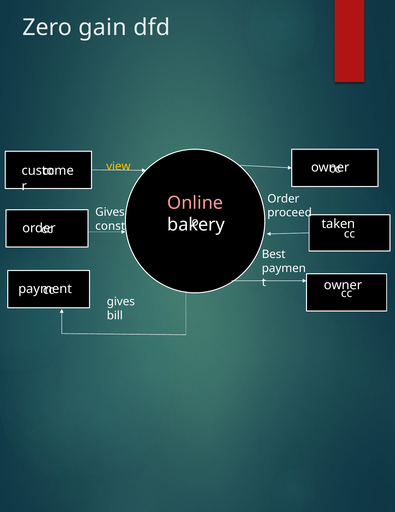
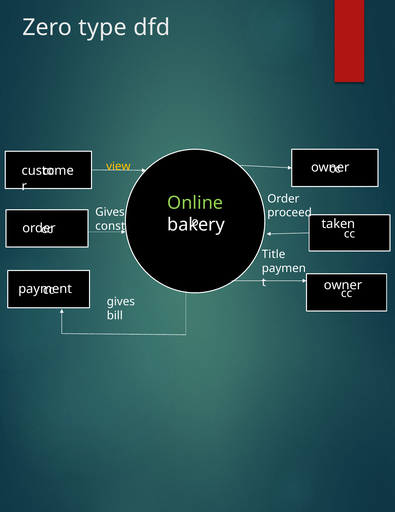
gain: gain -> type (103, 27)
Online colour: pink -> light green (195, 203)
Best: Best -> Title (274, 254)
